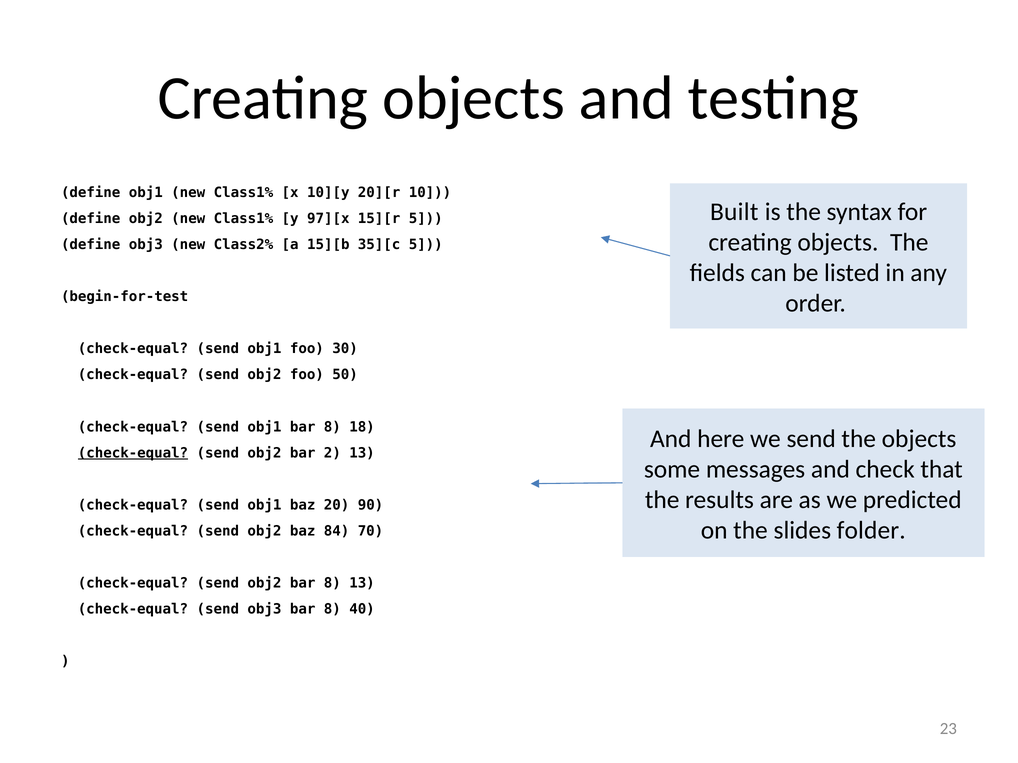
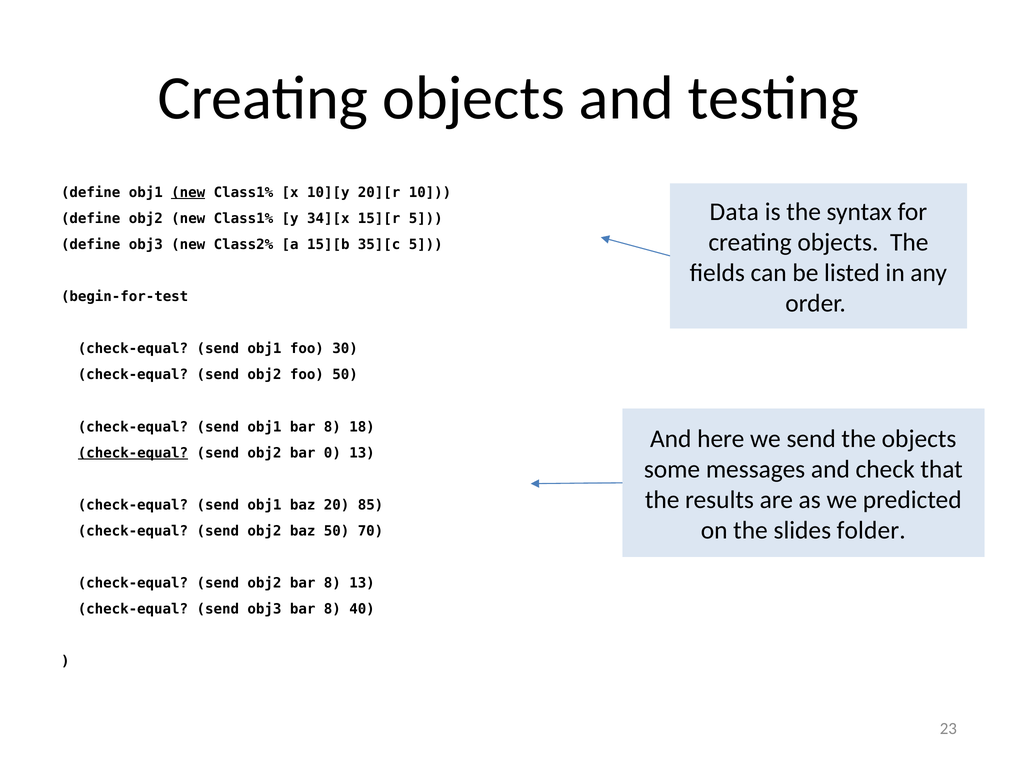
new underline: none -> present (188, 193)
Built: Built -> Data (734, 212)
97][x: 97][x -> 34][x (328, 219)
2: 2 -> 0 (332, 453)
90: 90 -> 85 (371, 505)
baz 84: 84 -> 50 (337, 531)
